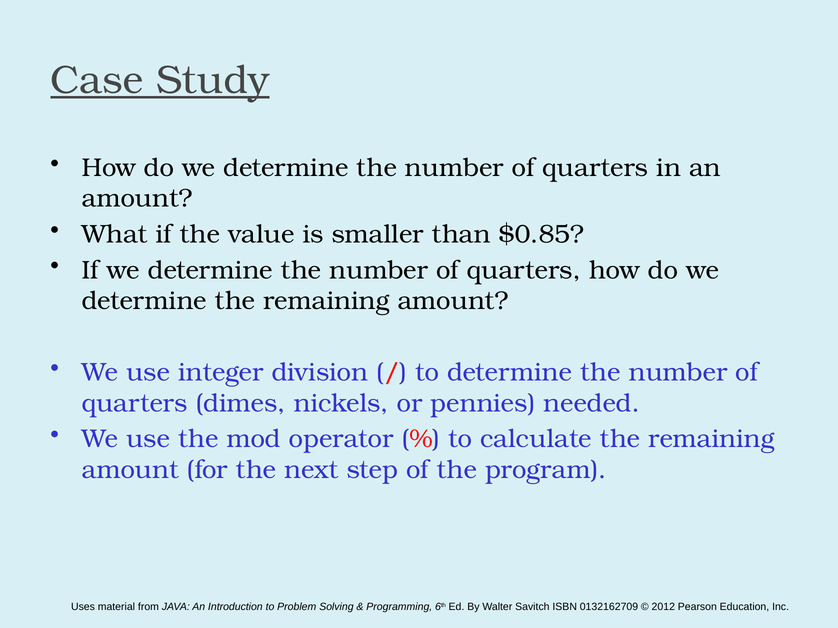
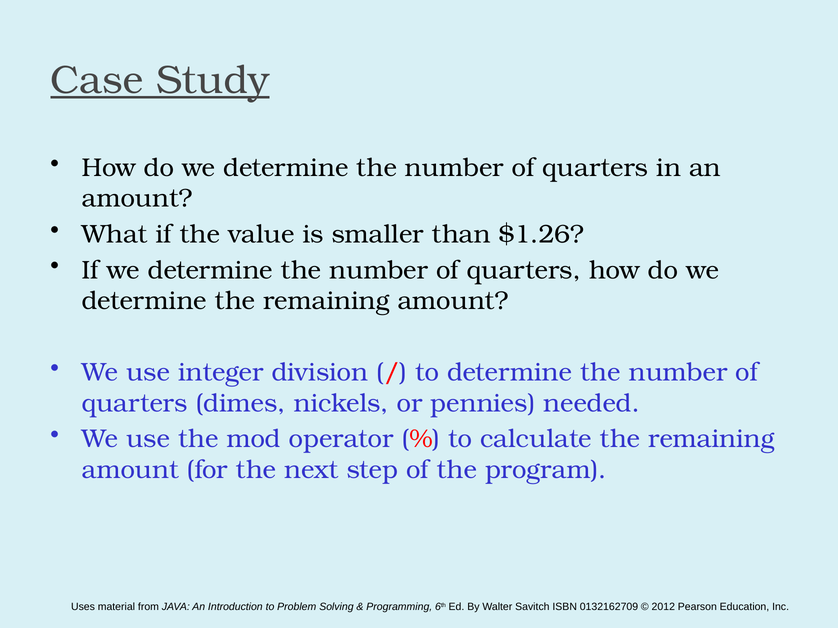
$0.85: $0.85 -> $1.26 (541, 235)
